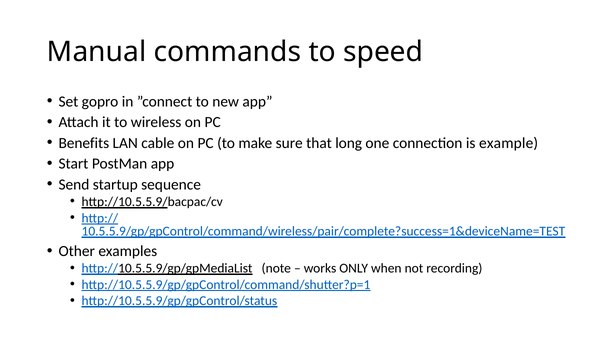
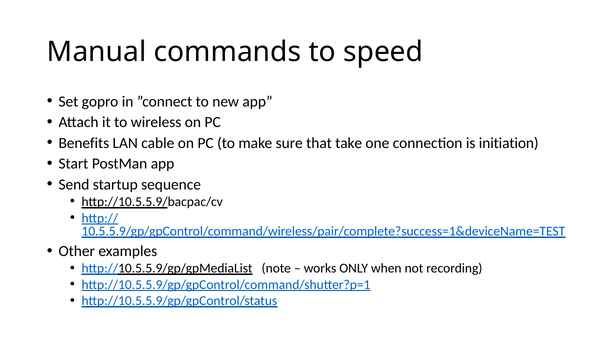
long: long -> take (349, 143)
example: example -> initiation (509, 143)
